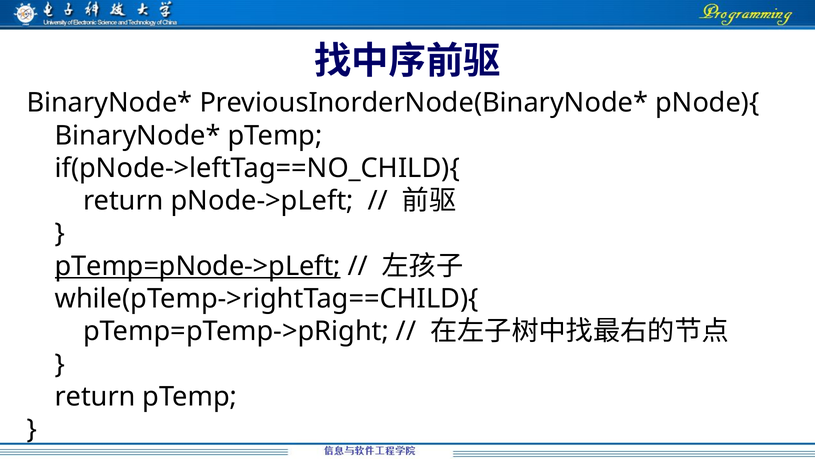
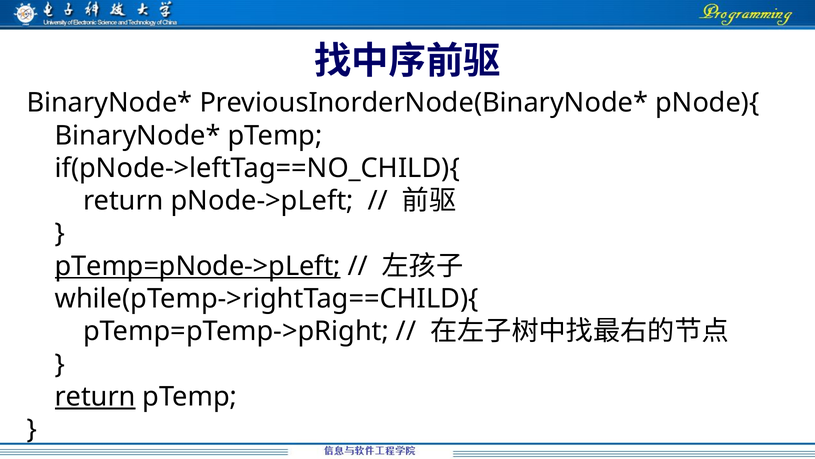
return underline: none -> present (95, 396)
